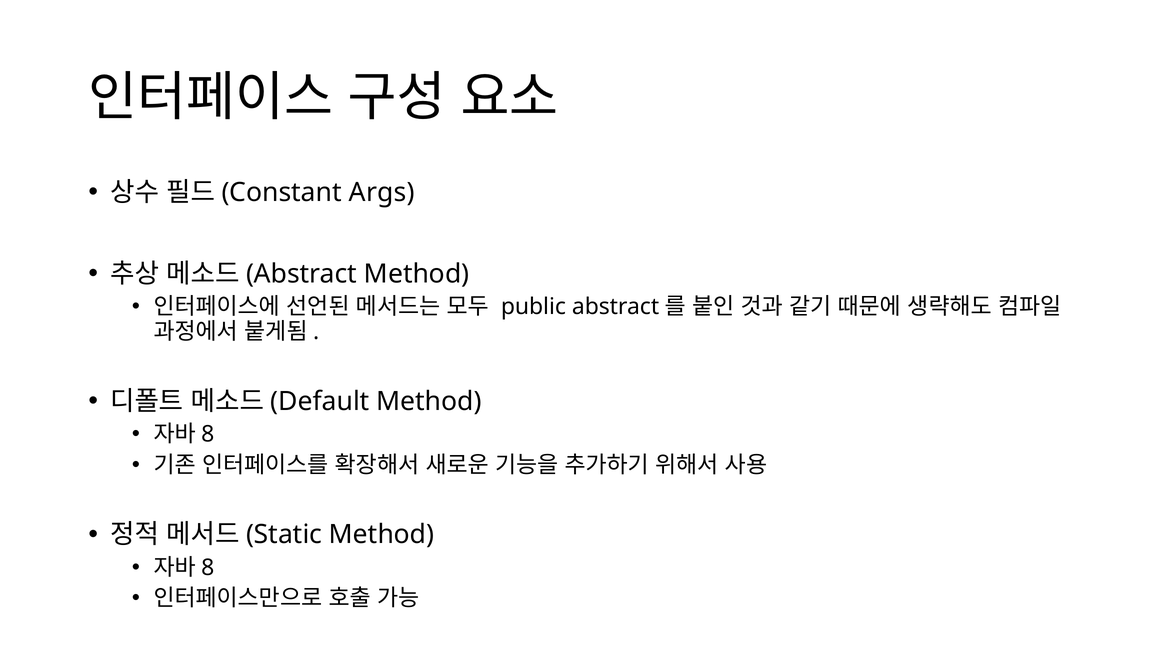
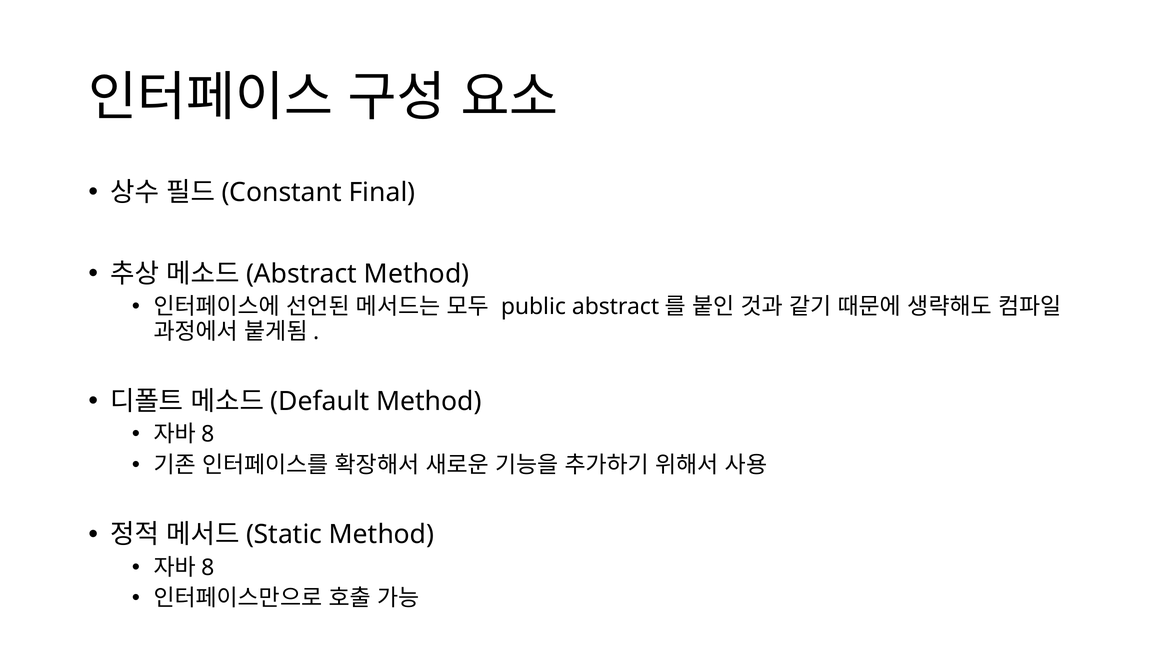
Args: Args -> Final (382, 192)
